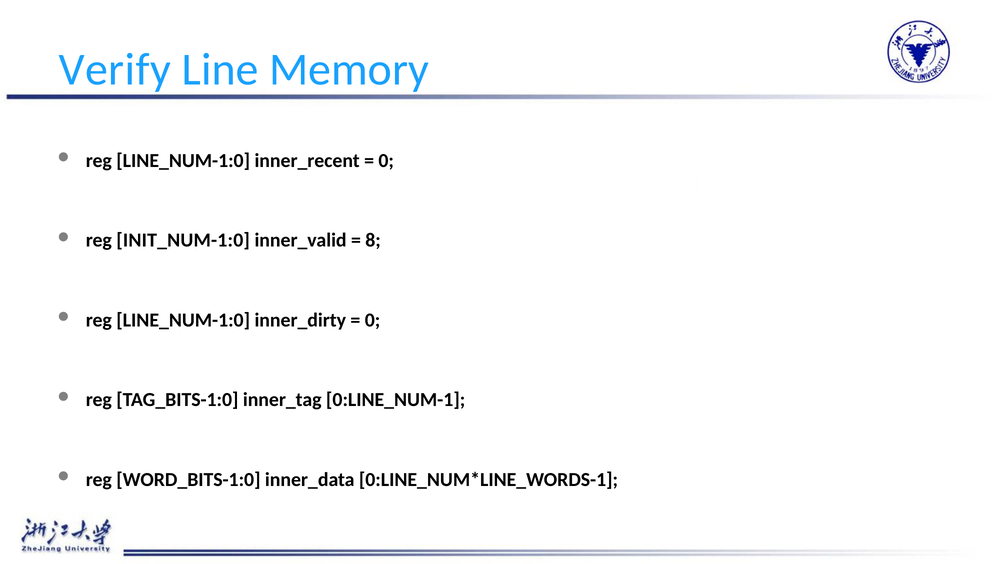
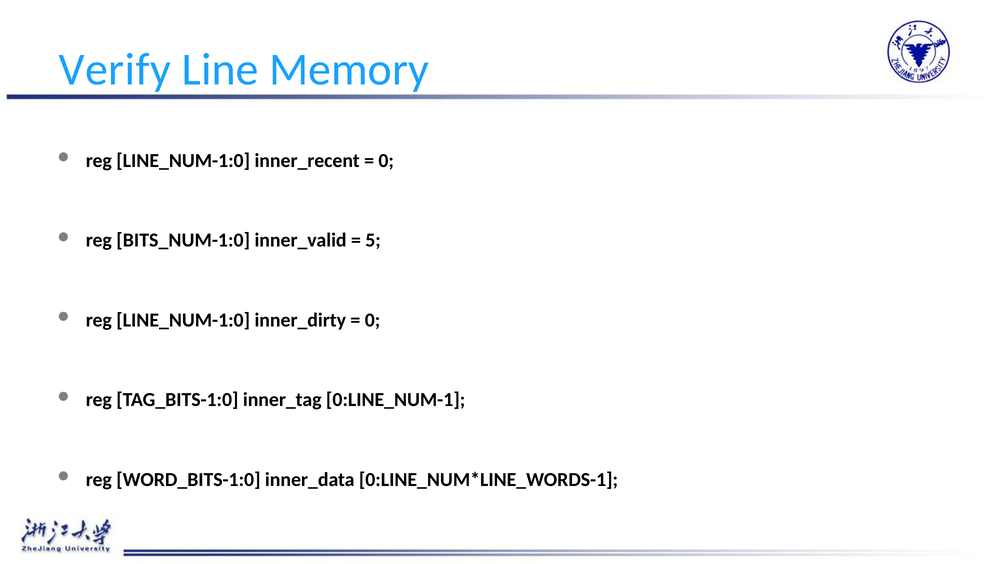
INIT_NUM-1:0: INIT_NUM-1:0 -> BITS_NUM-1:0 (183, 240)
8: 8 -> 5 (373, 240)
